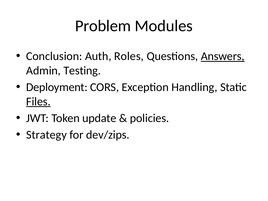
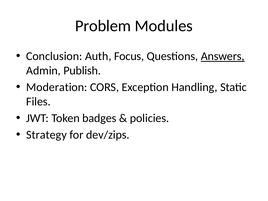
Roles: Roles -> Focus (129, 56)
Testing: Testing -> Publish (82, 71)
Deployment: Deployment -> Moderation (57, 87)
Files underline: present -> none (38, 101)
update: update -> badges (99, 118)
